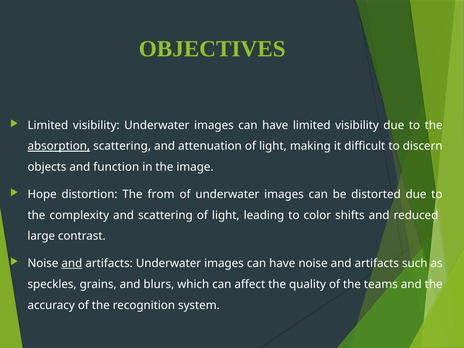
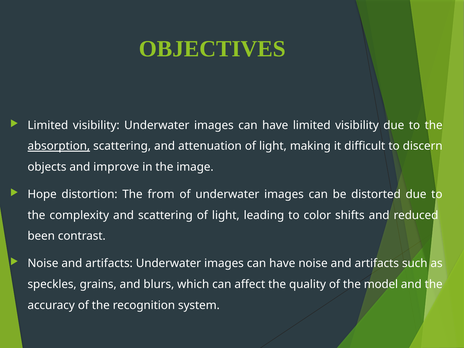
function: function -> improve (116, 167)
large: large -> been (41, 236)
and underline: present -> none (72, 263)
teams: teams -> model (381, 284)
